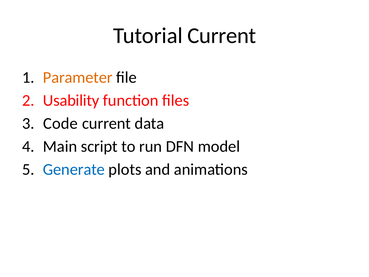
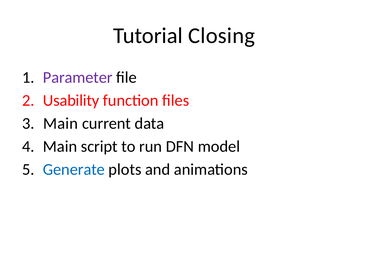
Tutorial Current: Current -> Closing (222, 36)
Parameter colour: orange -> purple (78, 77)
Code: Code -> Main (61, 123)
